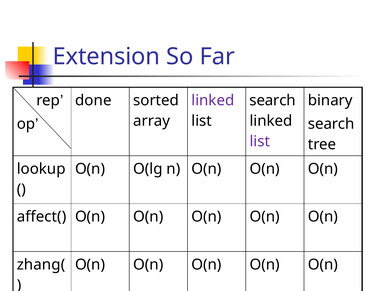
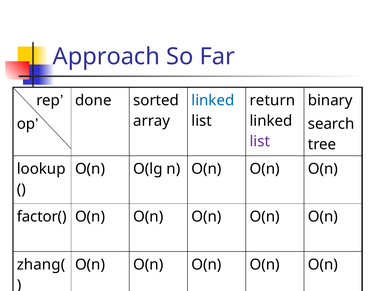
Extension: Extension -> Approach (106, 57)
linked colour: purple -> blue (213, 100)
search: search -> return (272, 100)
affect(: affect( -> factor( (42, 217)
